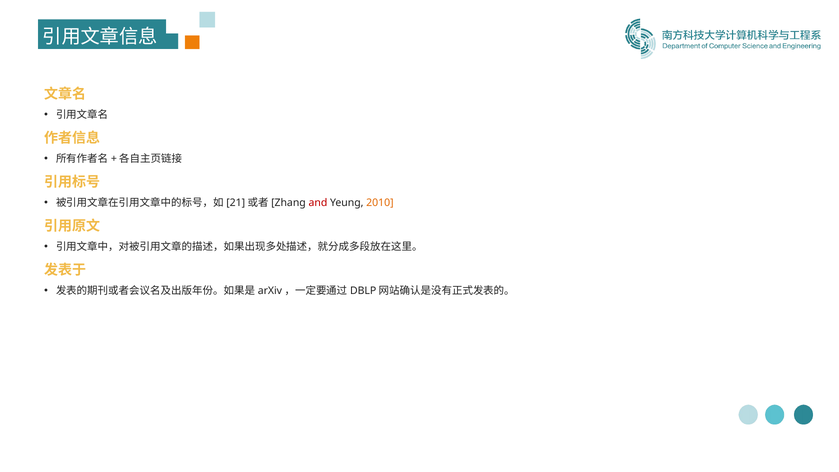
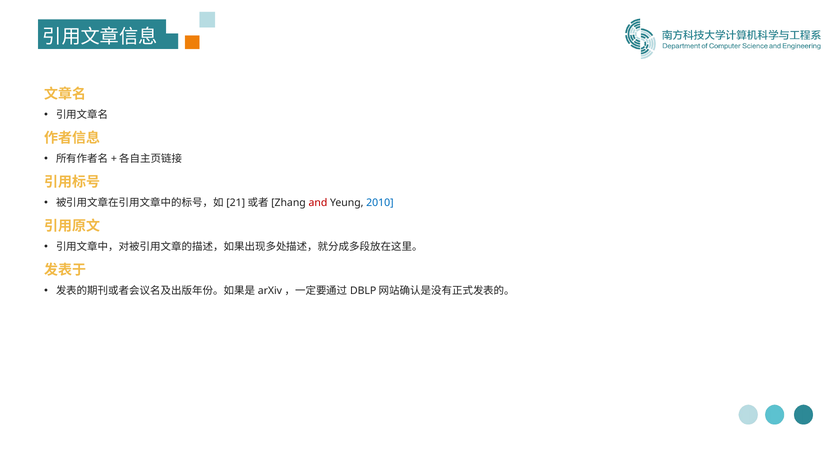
2010 colour: orange -> blue (380, 203)
